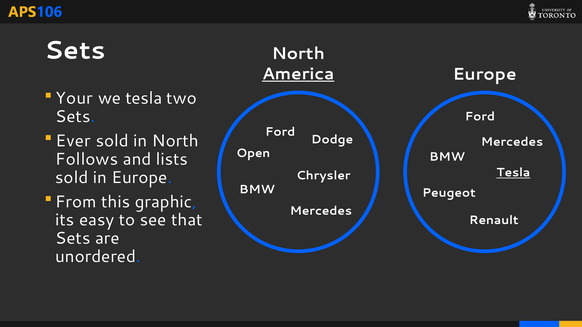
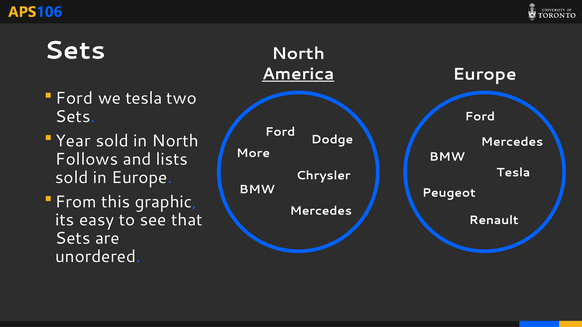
Your: Your -> Ford (74, 98)
Ever: Ever -> Year (73, 141)
Open: Open -> More (253, 153)
Tesla underline: present -> none (513, 173)
